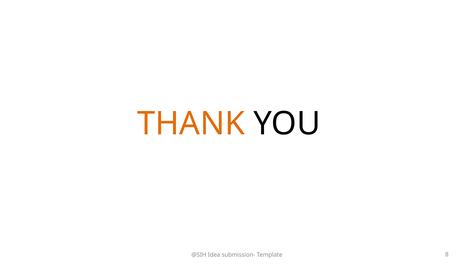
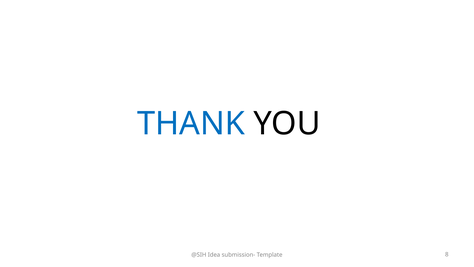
THANK colour: orange -> blue (191, 124)
